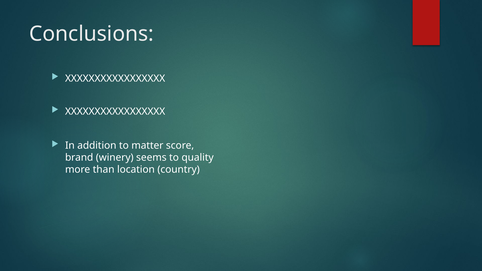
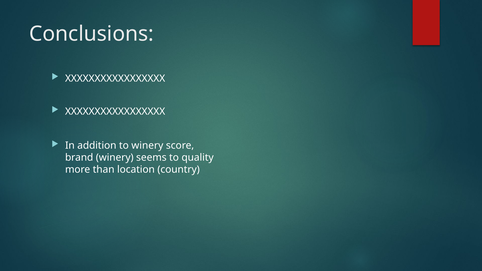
to matter: matter -> winery (147, 146)
